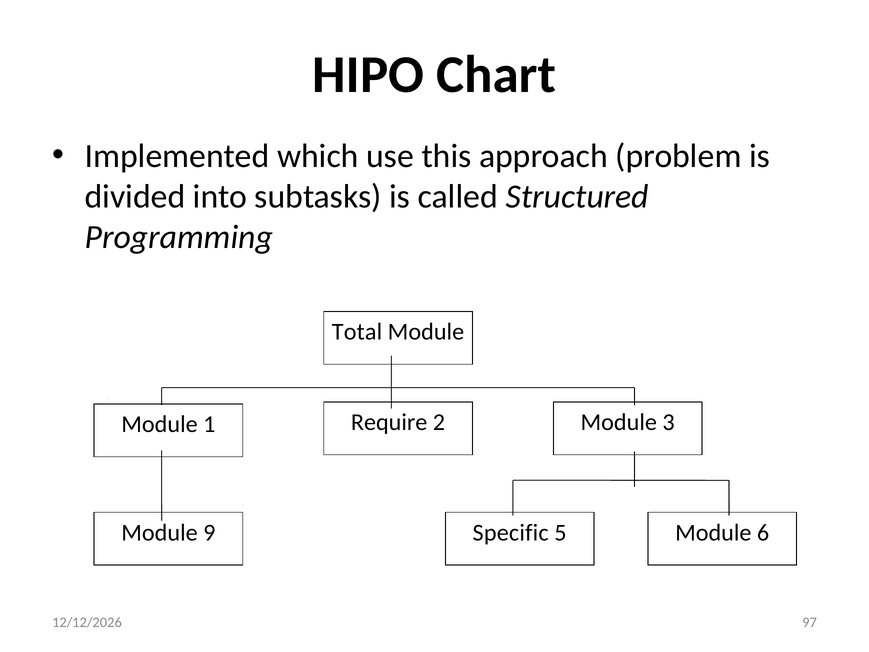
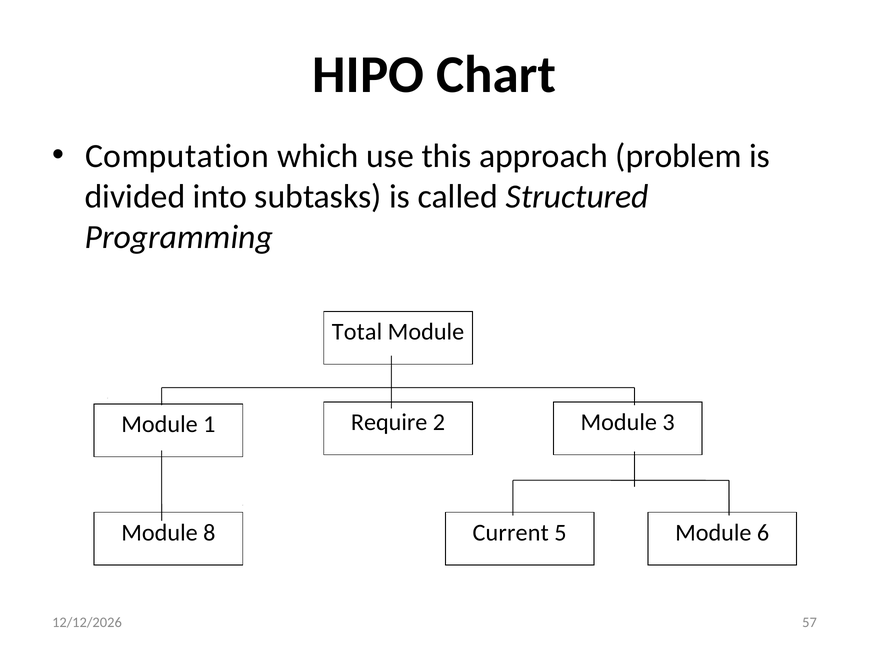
Implemented: Implemented -> Computation (177, 156)
9: 9 -> 8 (209, 533)
Specific: Specific -> Current (511, 533)
97: 97 -> 57 (810, 622)
